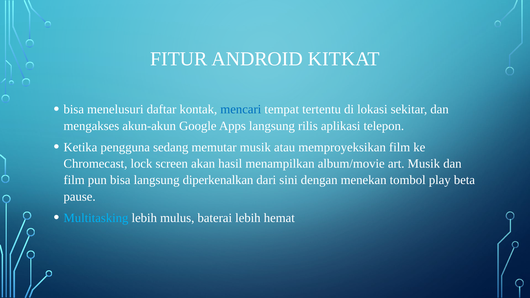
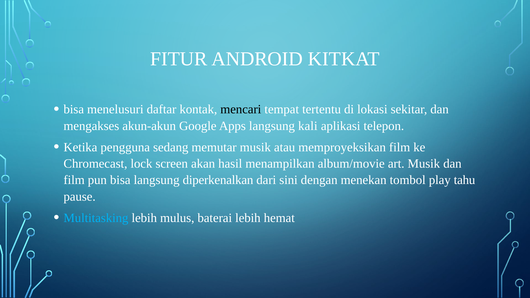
mencari colour: blue -> black (241, 109)
rilis: rilis -> kali (308, 126)
beta: beta -> tahu (465, 180)
